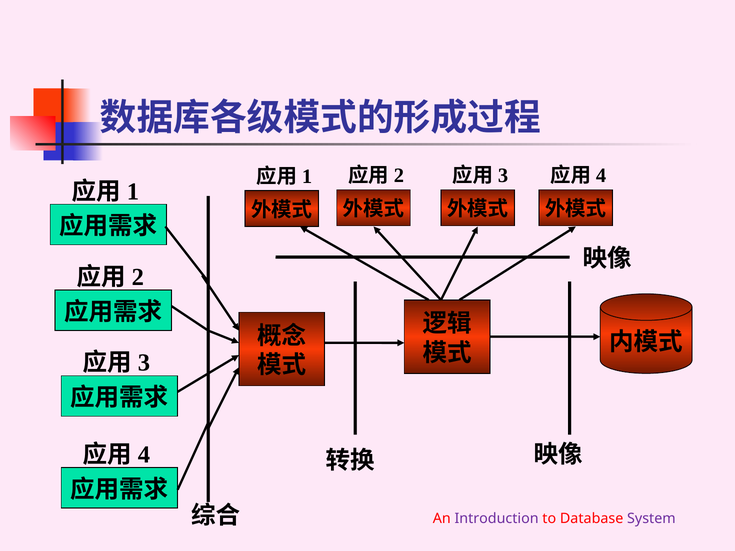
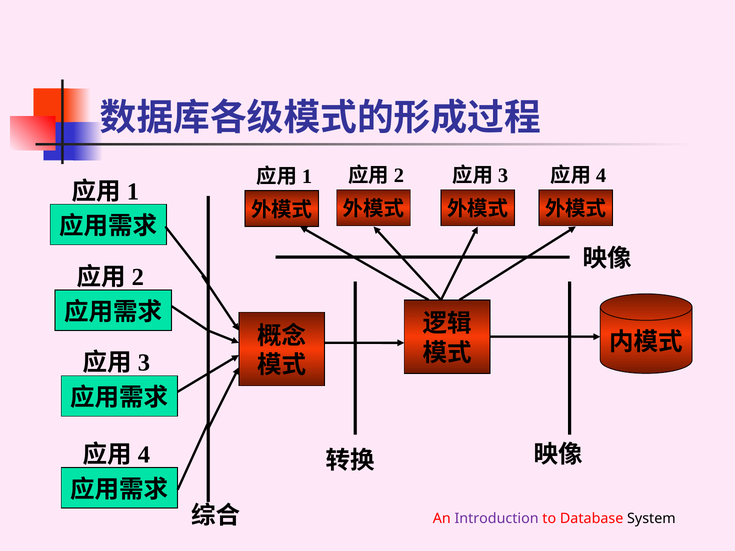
System colour: purple -> black (651, 519)
